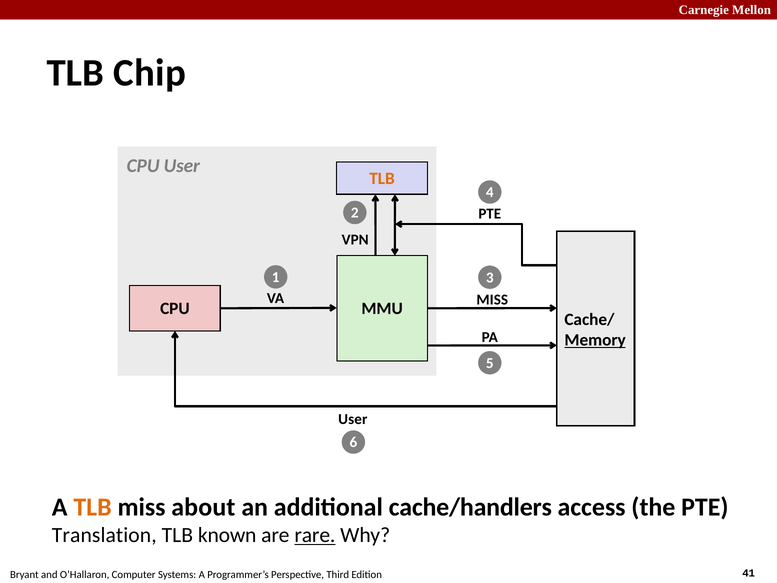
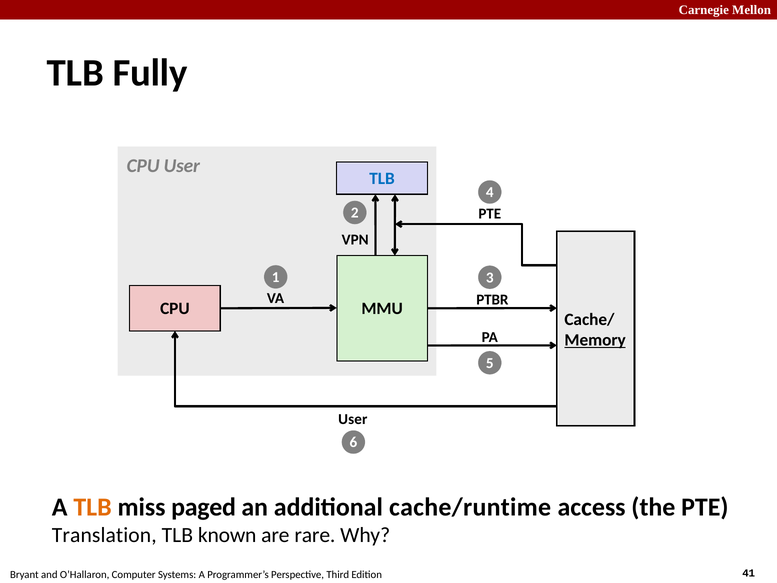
Chip: Chip -> Fully (150, 73)
TLB colour: orange -> blue (382, 178)
MISS: MISS -> PTBR (492, 300)
about: about -> paged (204, 507)
cache/handlers: cache/handlers -> cache/runtime (470, 507)
rare underline: present -> none (315, 535)
